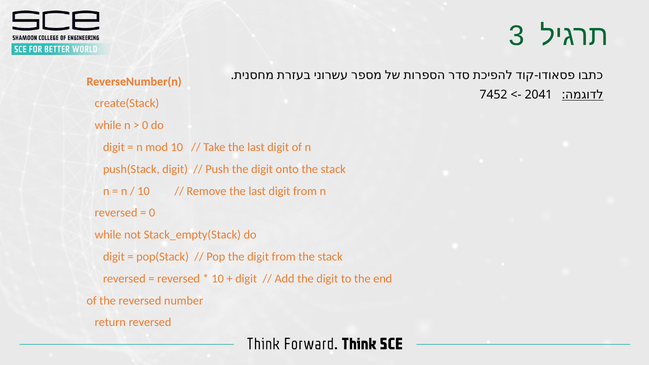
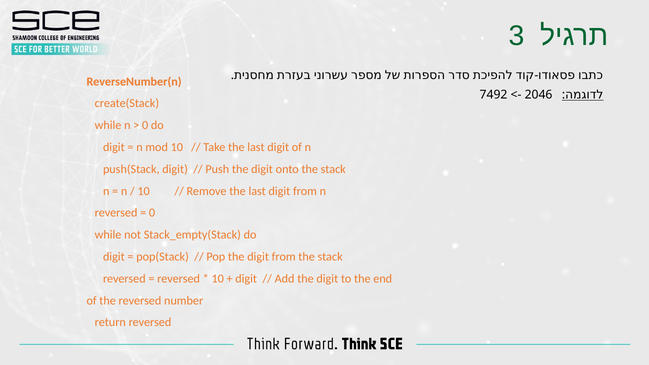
7452: 7452 -> 7492 (494, 95)
2041: 2041 -> 2046 (539, 95)
